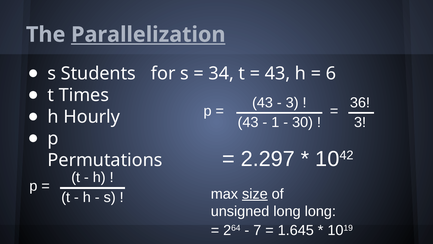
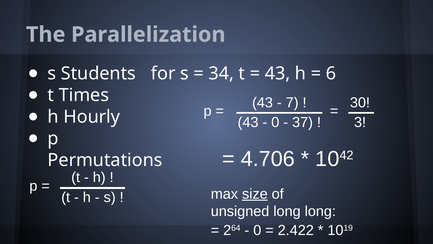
Parallelization underline: present -> none (148, 35)
3: 3 -> 7 (292, 102)
36: 36 -> 30 (360, 102)
1: 1 -> 0 (275, 122)
30: 30 -> 37 (303, 122)
2.297: 2.297 -> 4.706 (268, 159)
7: 7 -> 0 (257, 230)
1.645: 1.645 -> 2.422 (296, 230)
